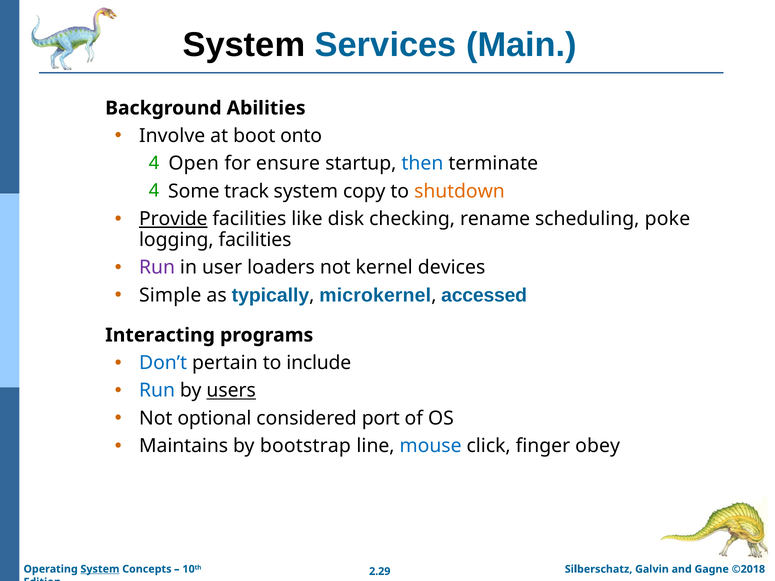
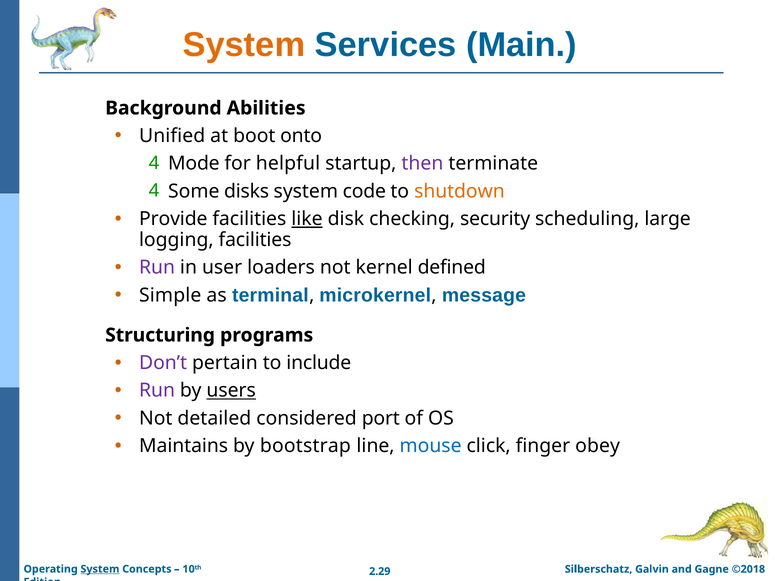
System colour: black -> orange (244, 45)
Involve: Involve -> Unified (172, 136)
Open: Open -> Mode (194, 164)
ensure: ensure -> helpful (288, 164)
then colour: blue -> purple (422, 164)
track: track -> disks (247, 191)
copy: copy -> code (364, 191)
Provide underline: present -> none (173, 219)
like underline: none -> present (307, 219)
rename: rename -> security (495, 219)
poke: poke -> large (668, 219)
devices: devices -> defined (452, 268)
typically: typically -> terminal (270, 295)
accessed: accessed -> message (484, 295)
Interacting: Interacting -> Structuring (160, 335)
Don’t colour: blue -> purple (163, 363)
Run colour: blue -> purple (157, 391)
optional: optional -> detailed (214, 418)
